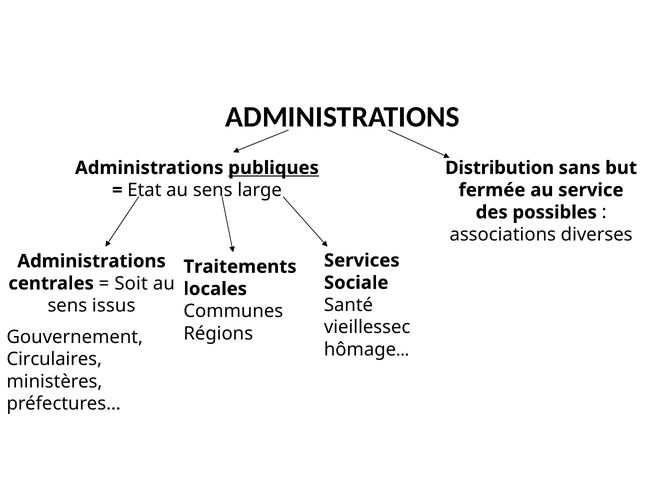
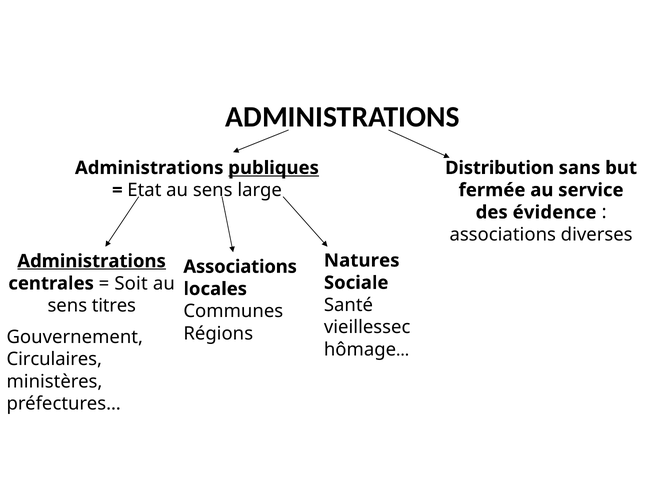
possibles: possibles -> évidence (555, 212)
Services: Services -> Natures (362, 260)
Administrations underline: none -> present (92, 261)
Traitements: Traitements -> Associations (240, 266)
issus: issus -> titres (114, 305)
